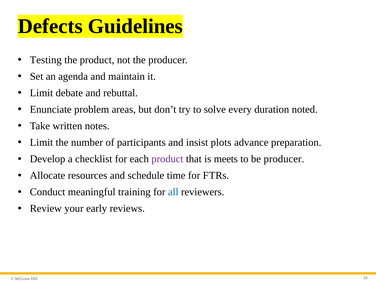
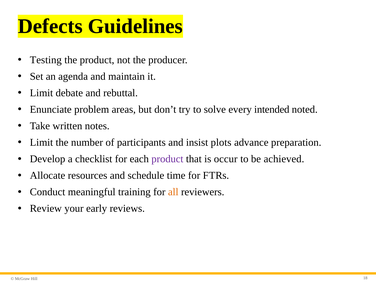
duration: duration -> intended (272, 109)
meets: meets -> occur (226, 159)
be producer: producer -> achieved (284, 159)
all colour: blue -> orange (173, 192)
